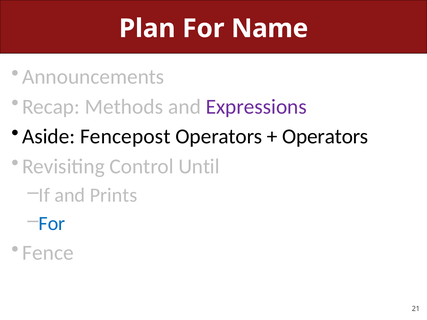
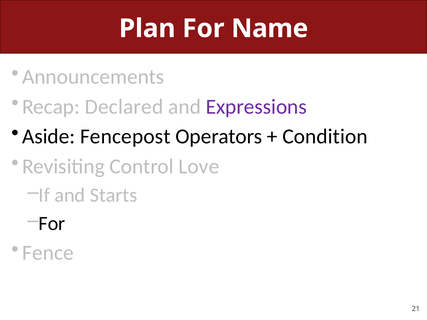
Methods: Methods -> Declared (124, 107)
Operators: Operators -> Condition (325, 137)
Until: Until -> Love (199, 167)
Prints: Prints -> Starts (113, 195)
For colour: blue -> black (52, 224)
